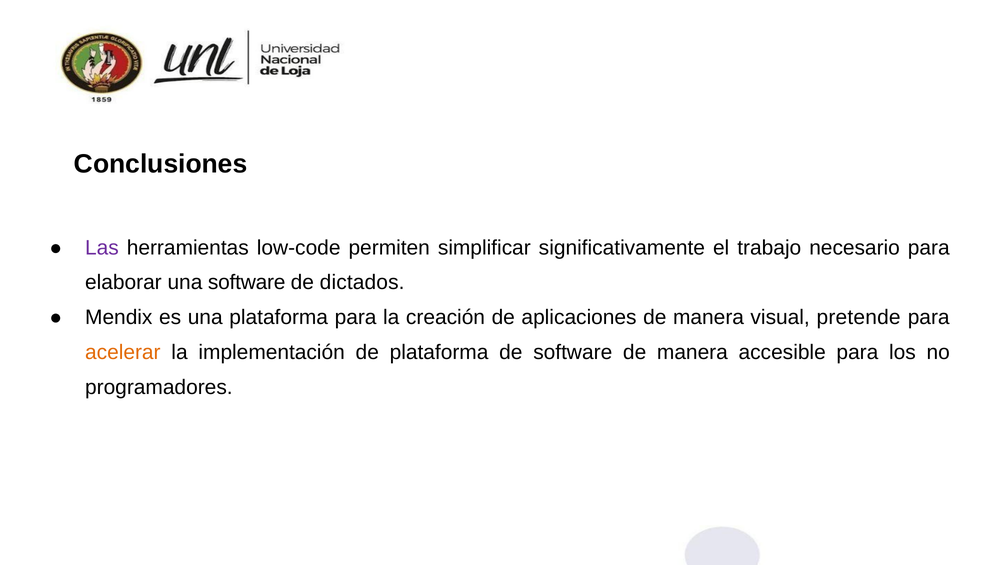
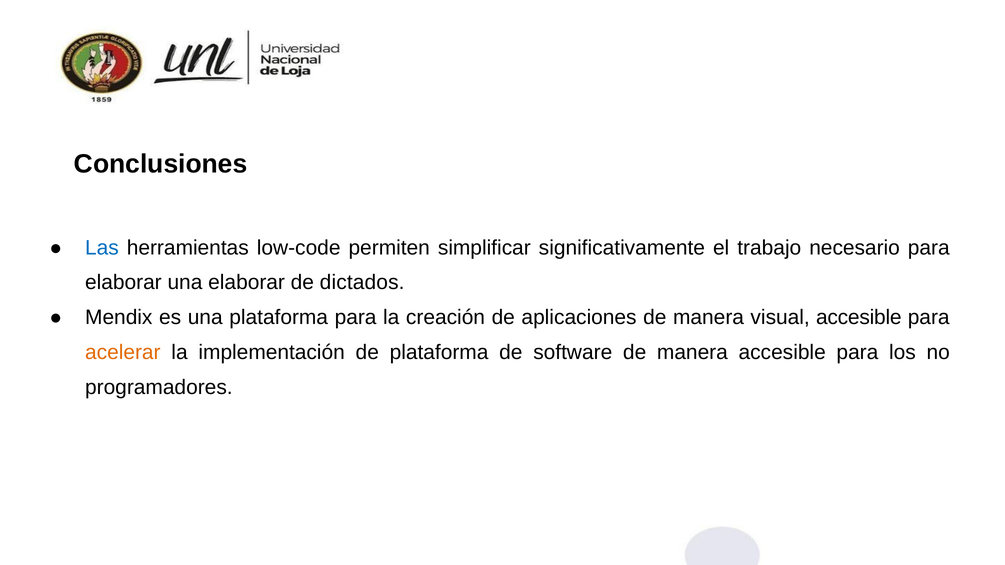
Las colour: purple -> blue (102, 248)
una software: software -> elaborar (247, 283)
visual pretende: pretende -> accesible (859, 318)
